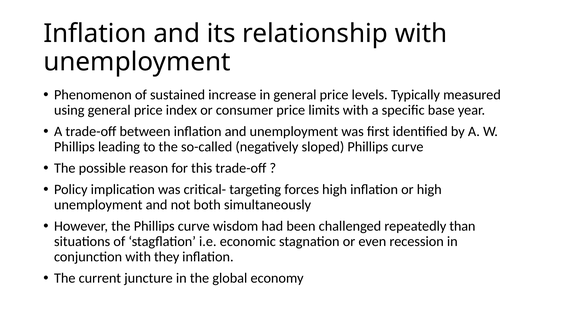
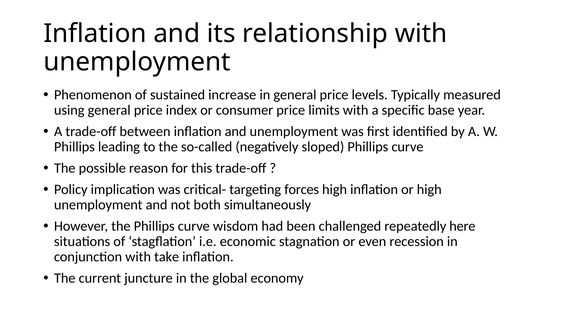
than: than -> here (462, 226)
they: they -> take (167, 257)
